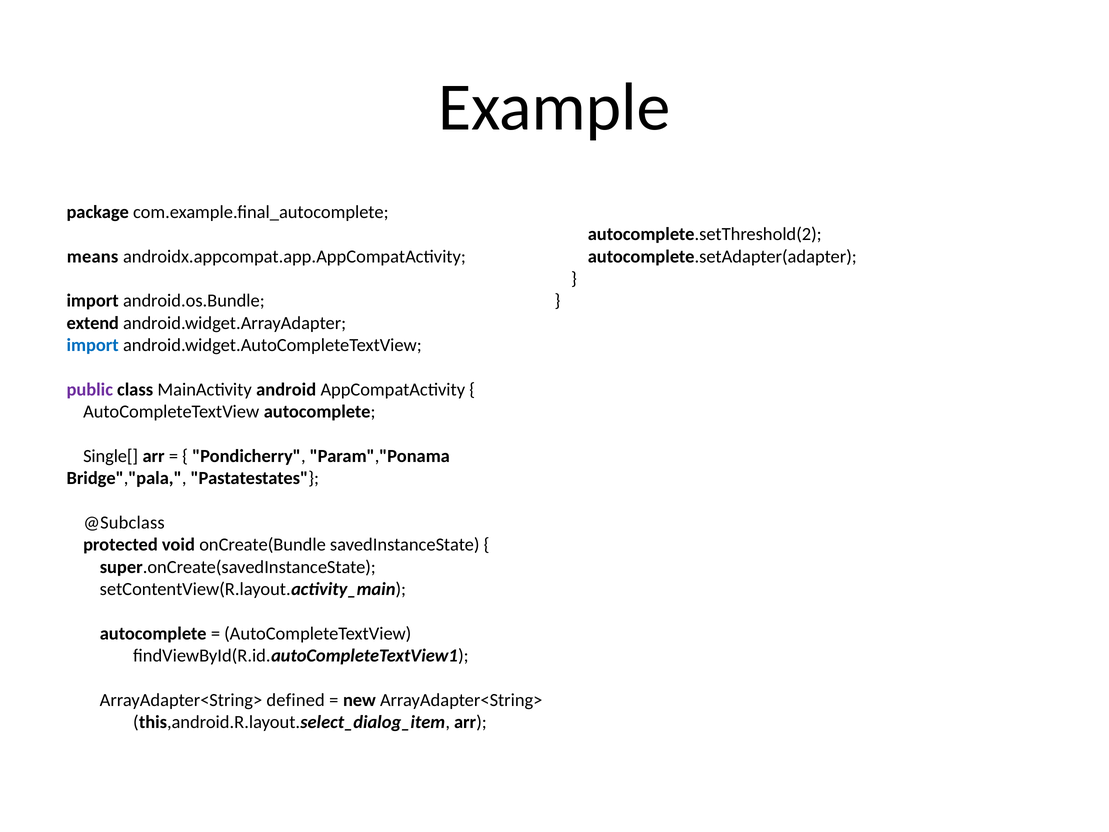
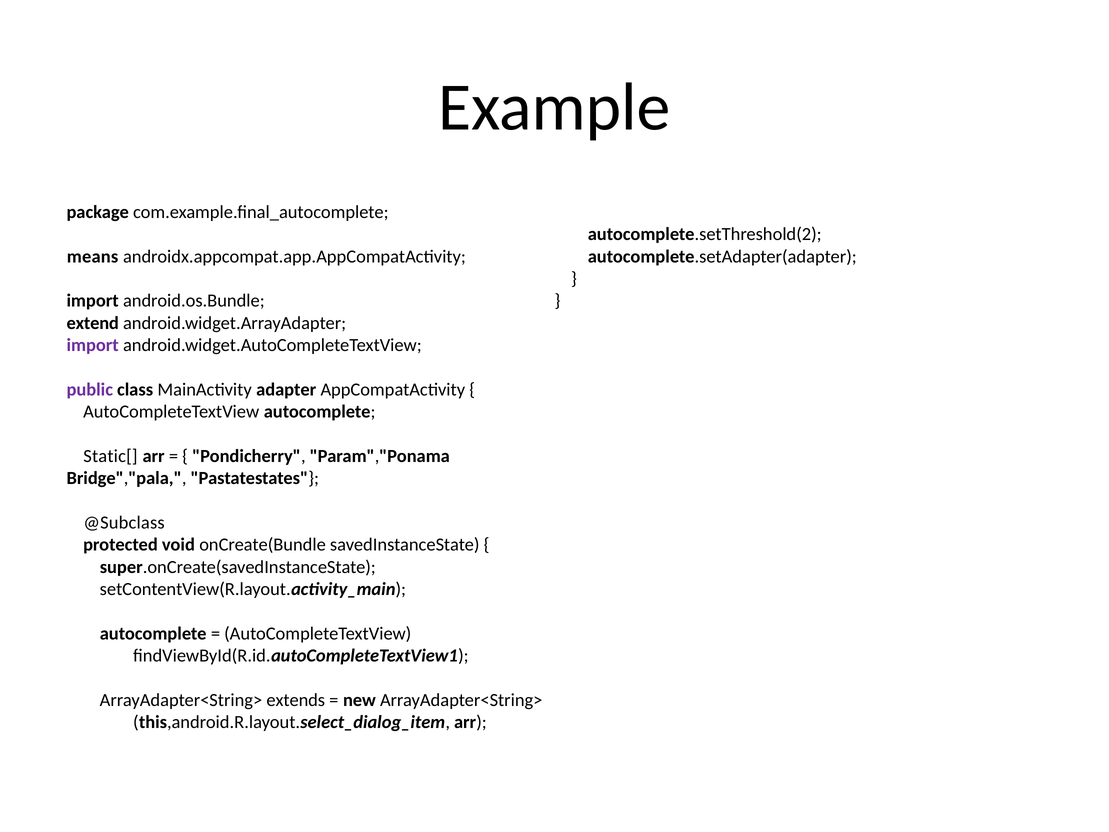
import colour: blue -> purple (93, 345)
android: android -> adapter (286, 389)
Single[: Single[ -> Static[ (110, 456)
defined: defined -> extends (296, 700)
